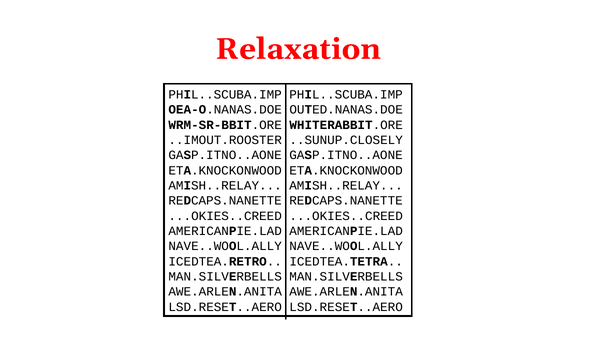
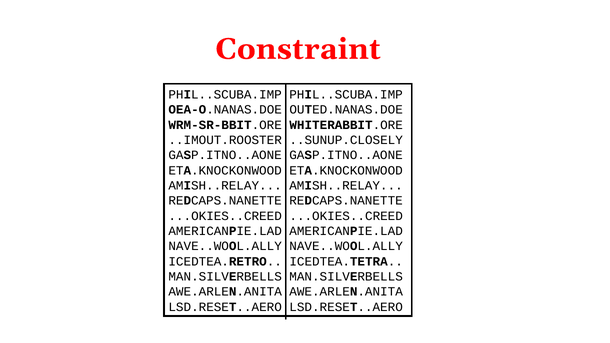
Relaxation: Relaxation -> Constraint (298, 49)
